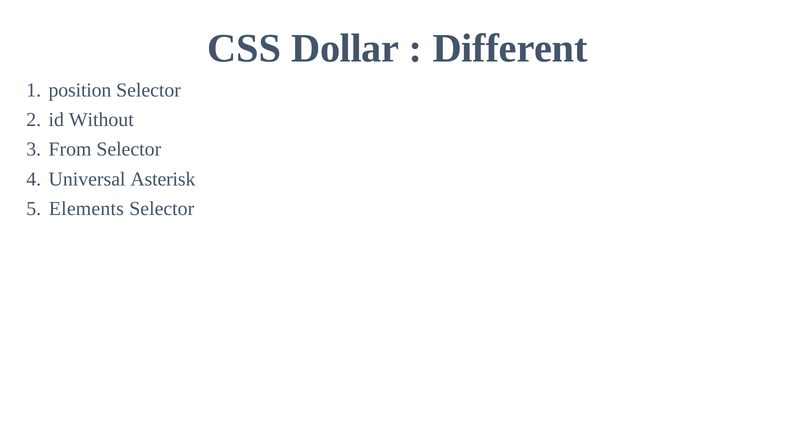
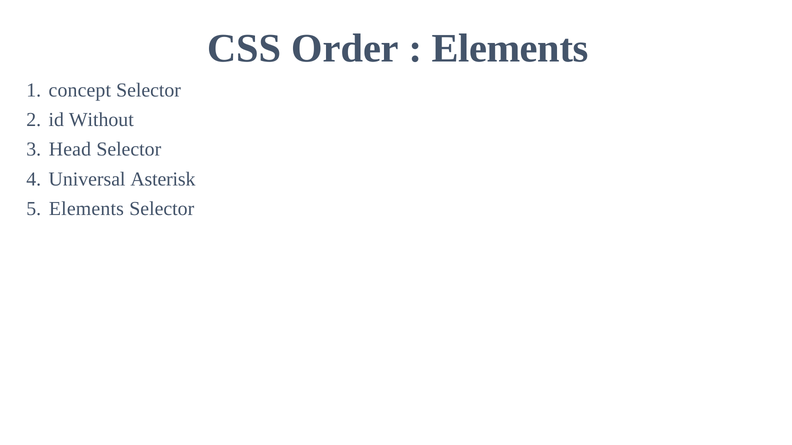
Dollar: Dollar -> Order (345, 48)
Different: Different -> Elements (510, 48)
position: position -> concept (80, 90)
From: From -> Head (70, 150)
